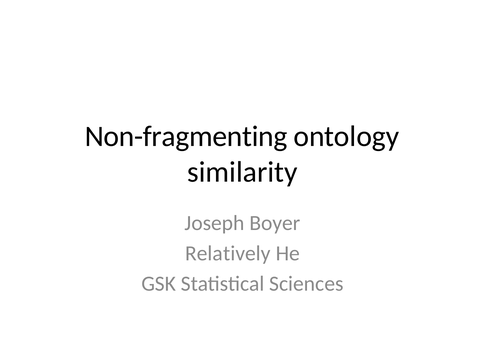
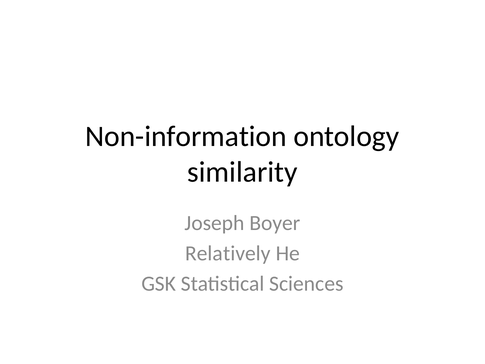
Non-fragmenting: Non-fragmenting -> Non-information (186, 136)
